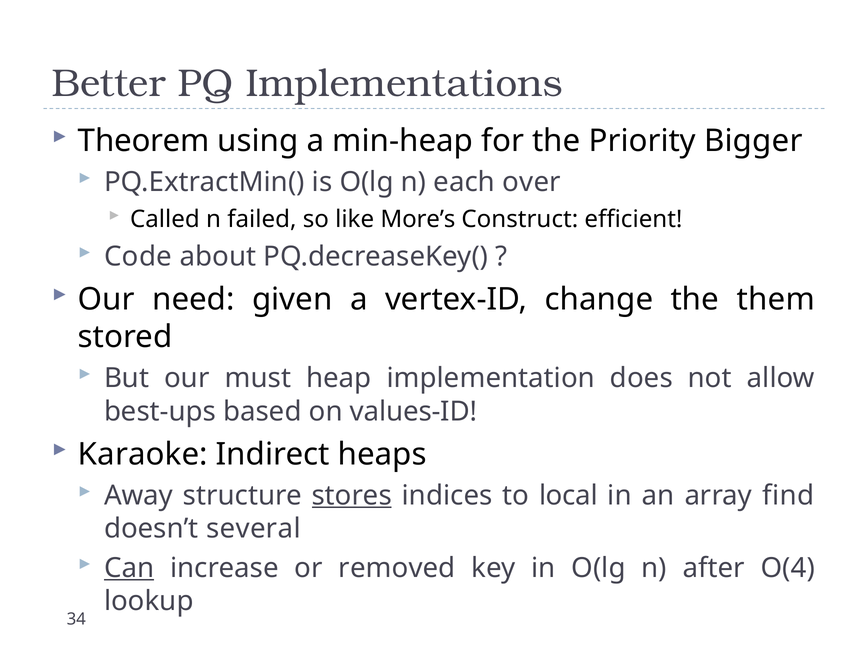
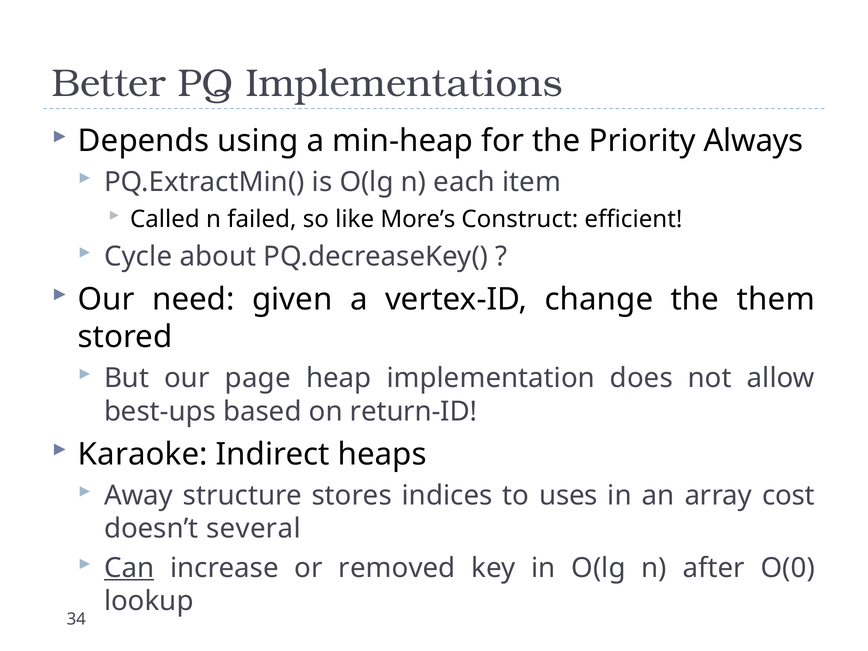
Theorem: Theorem -> Depends (144, 141)
Bigger: Bigger -> Always (754, 141)
over: over -> item (532, 182)
Code: Code -> Cycle (138, 256)
must: must -> page (258, 378)
values-ID: values-ID -> return-ID (414, 411)
stores underline: present -> none (352, 495)
local: local -> uses (568, 495)
find: find -> cost (788, 495)
O(4: O(4 -> O(0 (788, 568)
